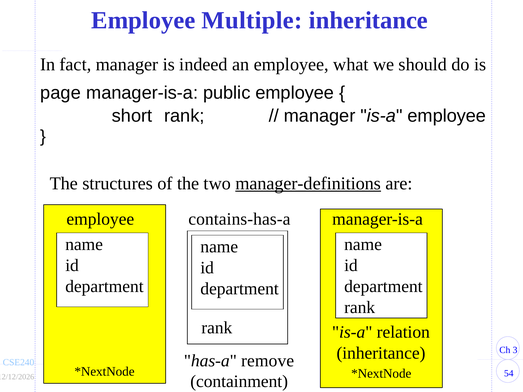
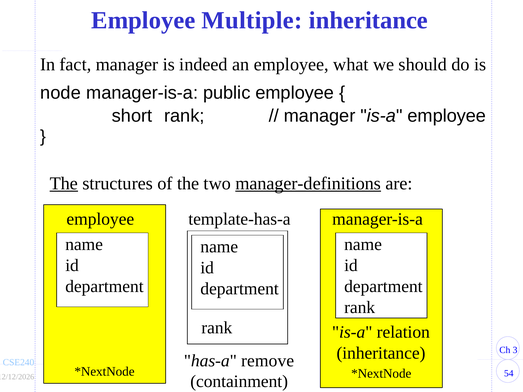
page: page -> node (61, 93)
The underline: none -> present (64, 184)
contains-has-a: contains-has-a -> template-has-a (239, 219)
